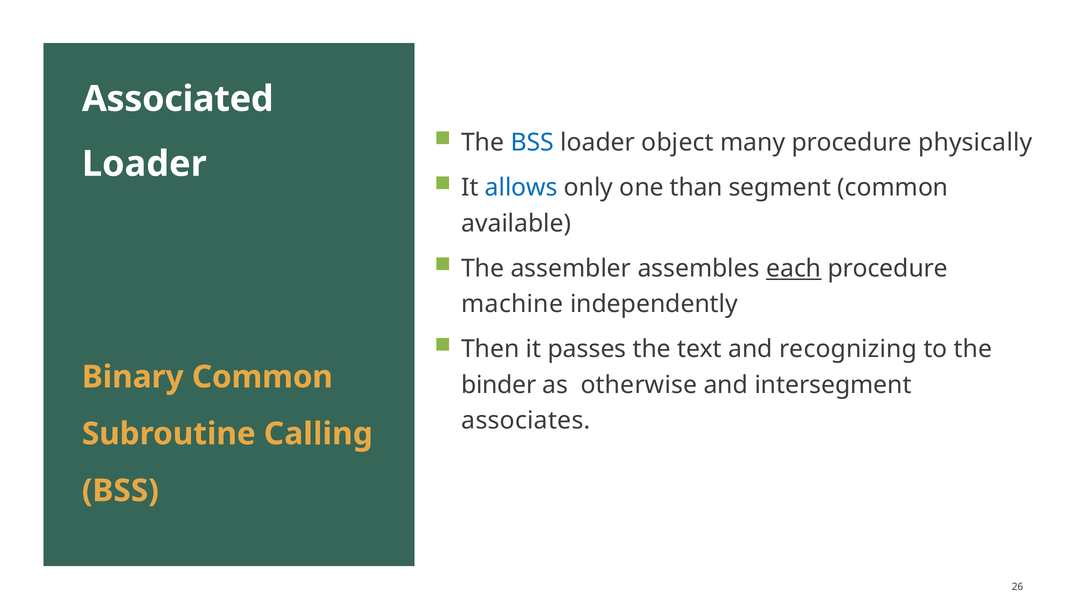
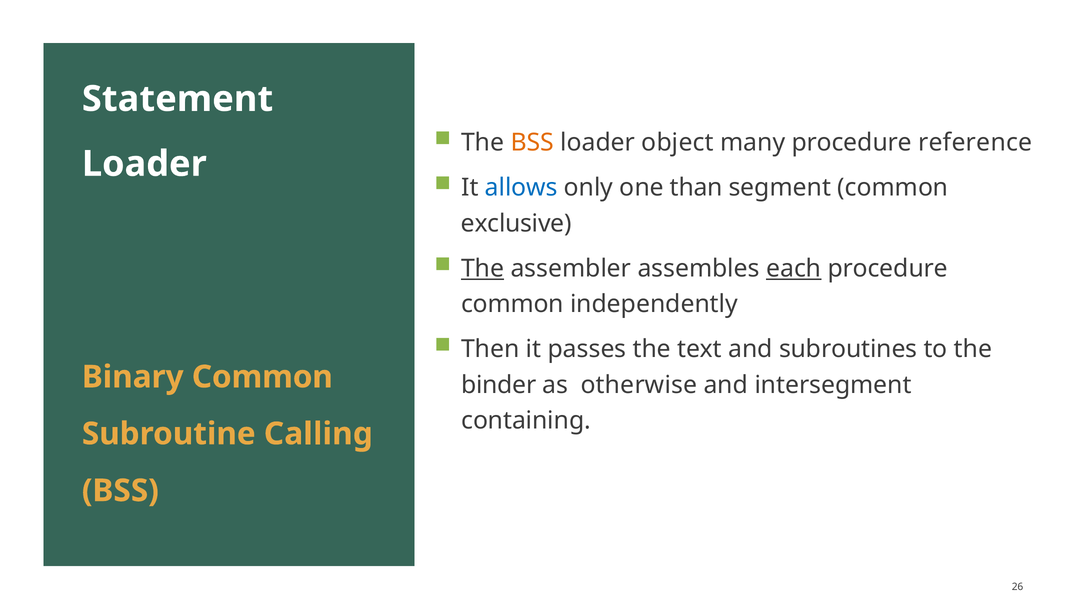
Associated: Associated -> Statement (178, 99)
BSS colour: blue -> orange (532, 143)
physically: physically -> reference (975, 143)
available: available -> exclusive (516, 223)
The underline: none -> present (483, 269)
machine: machine -> common (512, 304)
recognizing: recognizing -> subroutines (848, 349)
associates: associates -> containing (526, 421)
